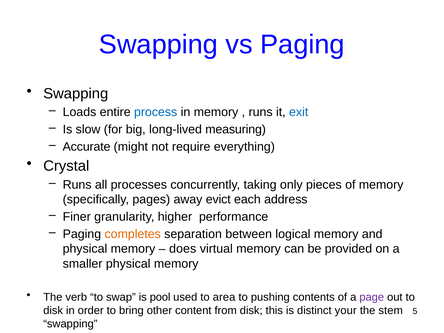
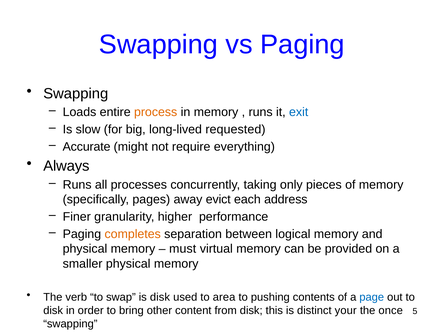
process colour: blue -> orange (156, 112)
measuring: measuring -> requested (235, 129)
Crystal: Crystal -> Always (66, 166)
does: does -> must (183, 249)
is pool: pool -> disk (160, 297)
page colour: purple -> blue (372, 297)
stem: stem -> once (391, 310)
